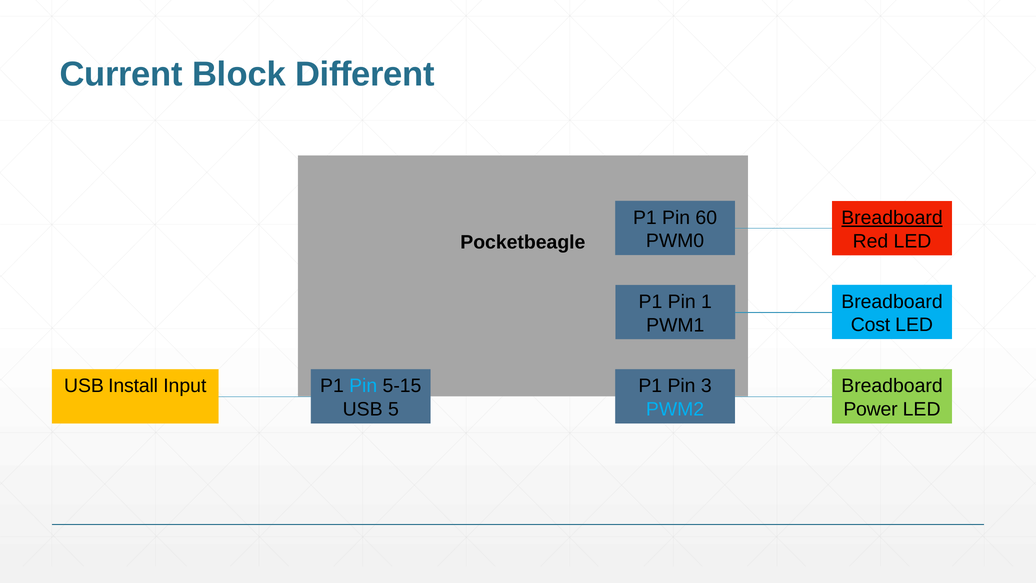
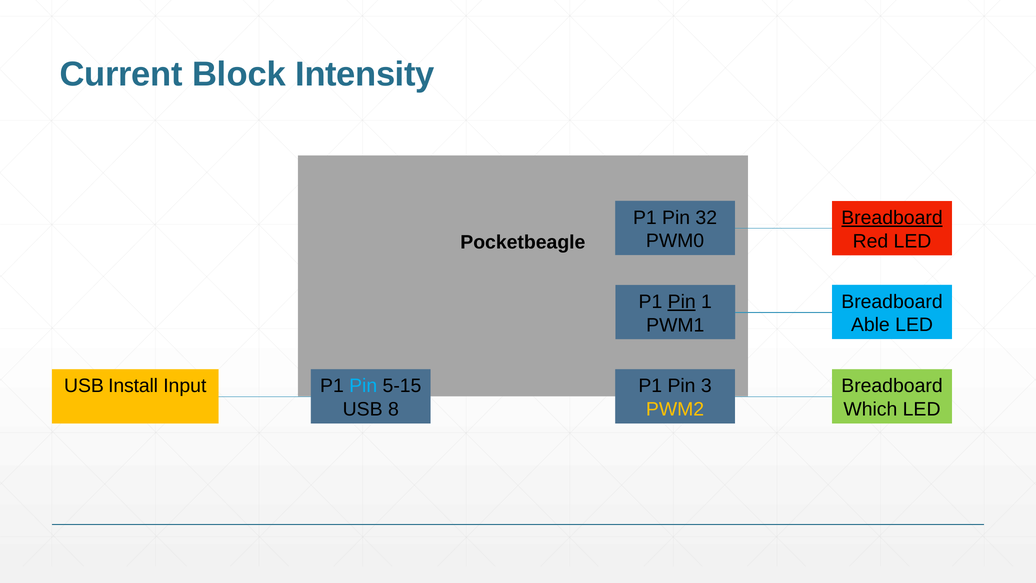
Different: Different -> Intensity (365, 74)
60: 60 -> 32 (706, 218)
Pin underline: none -> present (682, 302)
Cost: Cost -> Able (870, 325)
5: 5 -> 8 (393, 409)
PWM2 colour: light blue -> yellow (675, 409)
Power: Power -> Which (870, 409)
